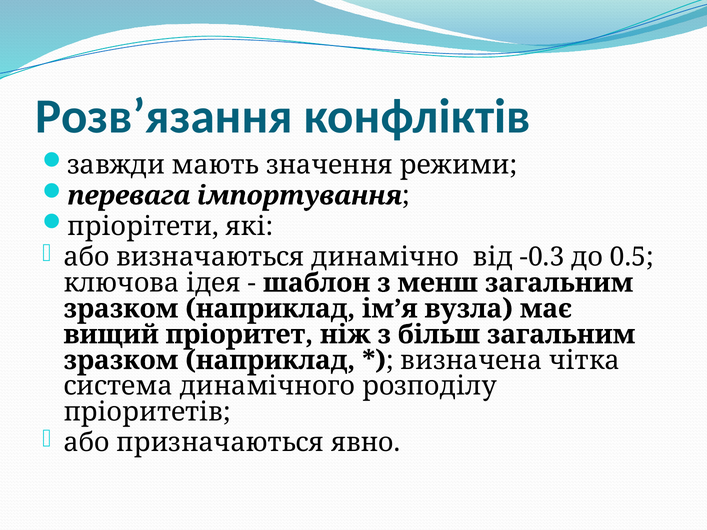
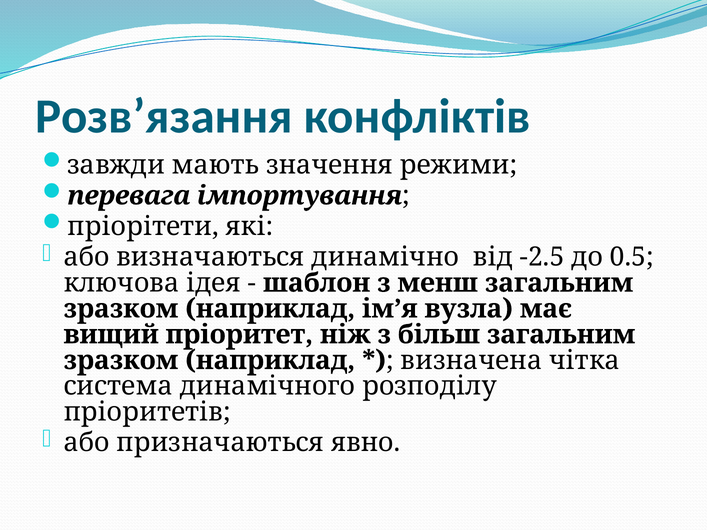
-0.3: -0.3 -> -2.5 (542, 257)
